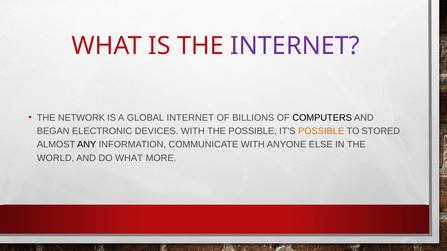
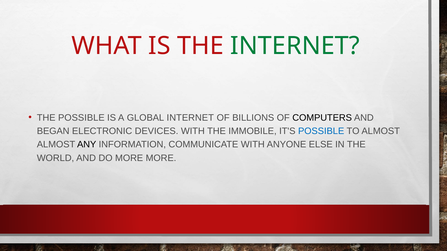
INTERNET colour: purple -> green (295, 46)
THE NETWORK: NETWORK -> POSSIBLE (81, 118)
THE POSSIBLE: POSSIBLE -> IMMOBILE (253, 131)
POSSIBLE colour: orange -> blue (321, 131)
TO STORED: STORED -> ALMOST (381, 131)
DO WHAT: WHAT -> MORE (129, 158)
